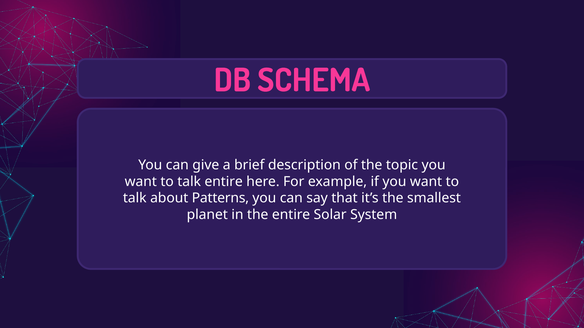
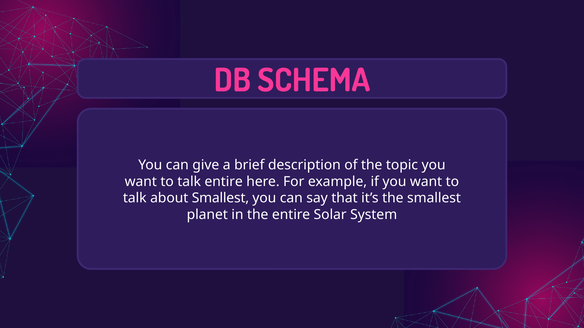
about Patterns: Patterns -> Smallest (220, 198)
